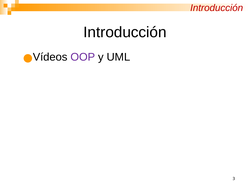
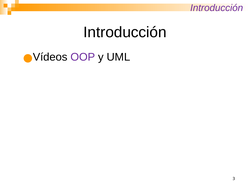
Introducción colour: red -> purple (217, 8)
